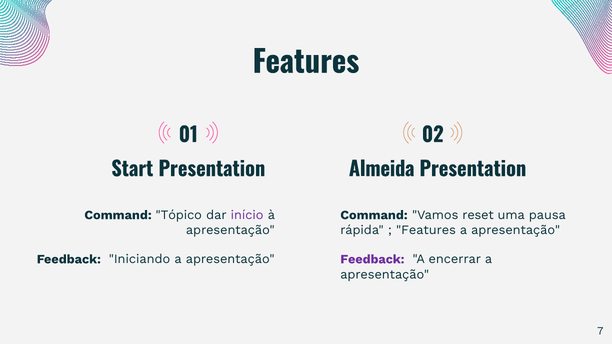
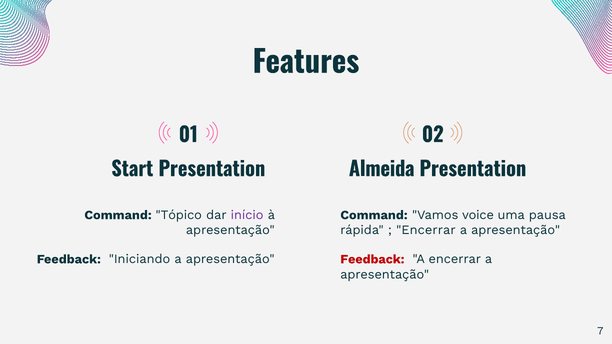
reset: reset -> voice (478, 215)
Features: Features -> Encerrar (426, 230)
Feedback colour: purple -> red (372, 259)
